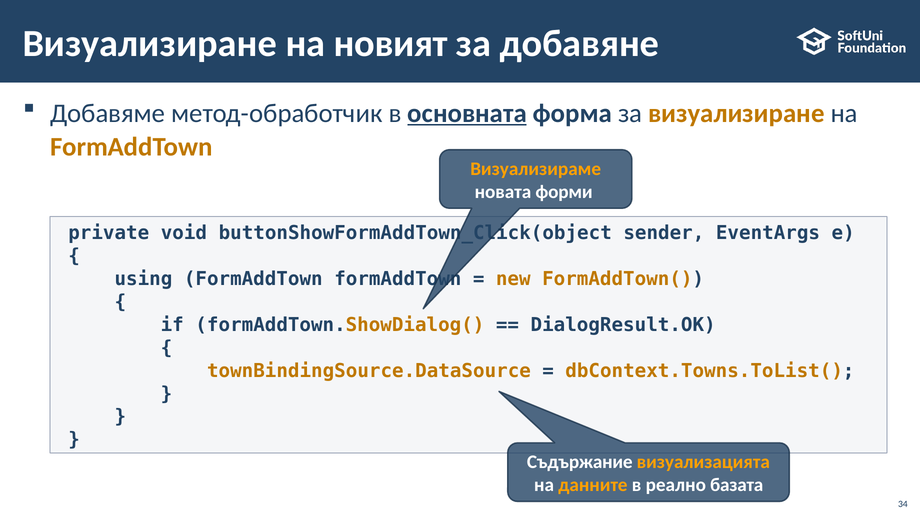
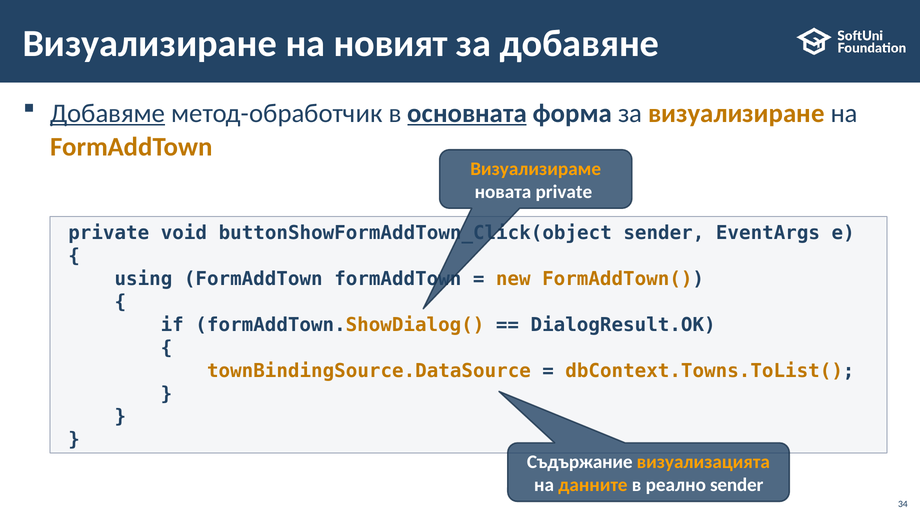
Добавяме underline: none -> present (108, 113)
новата форми: форми -> private (564, 192)
реално базата: базата -> sender (737, 485)
